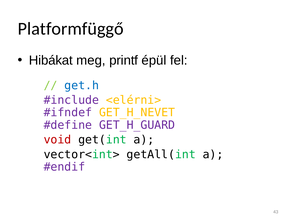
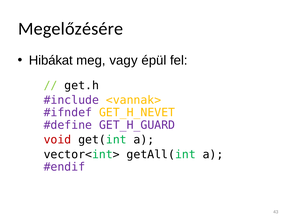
Platformfüggő: Platformfüggő -> Megelőzésére (71, 29)
printf: printf -> vagy (124, 60)
get.h colour: blue -> black (82, 85)
<elérni>: <elérni> -> <vannak> (134, 100)
